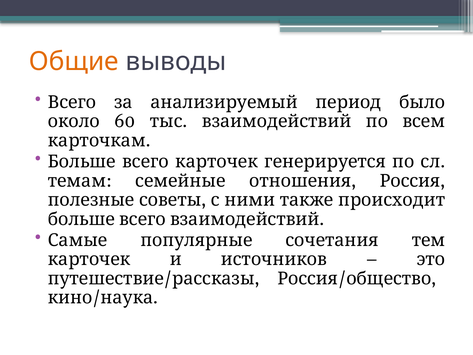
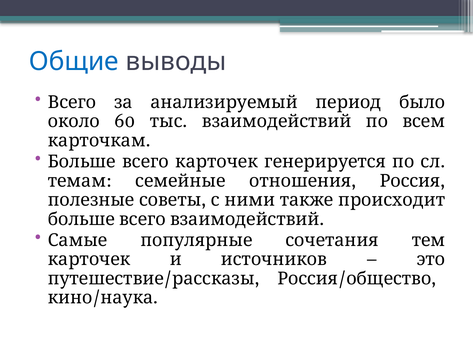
Общие colour: orange -> blue (74, 62)
